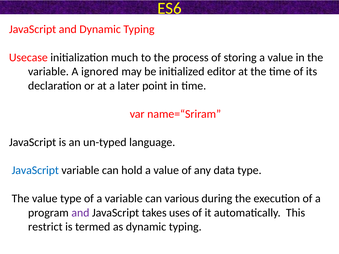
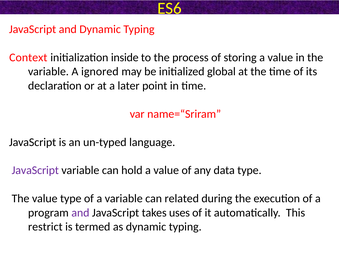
Usecase: Usecase -> Context (28, 58)
much: much -> inside (125, 58)
editor: editor -> global (221, 72)
JavaScript colour: blue -> purple (35, 171)
various: various -> related (182, 199)
